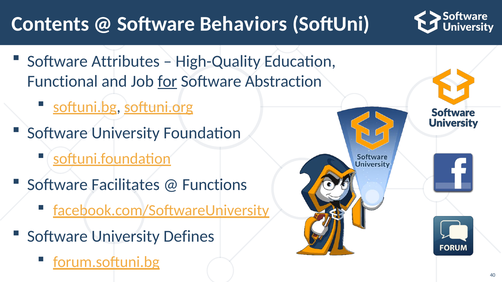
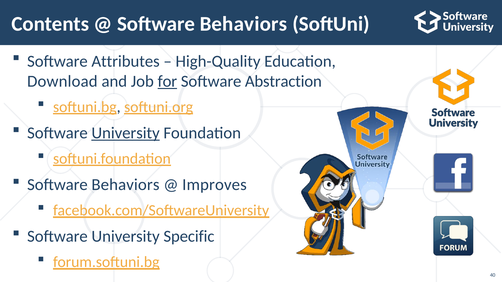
Functional: Functional -> Download (62, 81)
University underline: none -> present (126, 133)
Facilitates: Facilitates -> Behaviors (125, 185)
Functions: Functions -> Improves (214, 185)
Defines: Defines -> Specific (189, 237)
